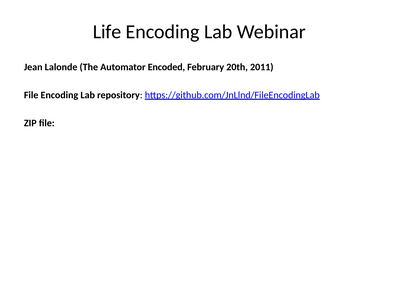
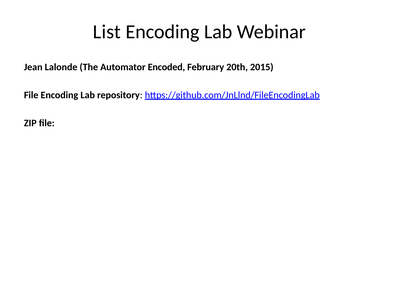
Life: Life -> List (107, 32)
2011: 2011 -> 2015 (262, 67)
